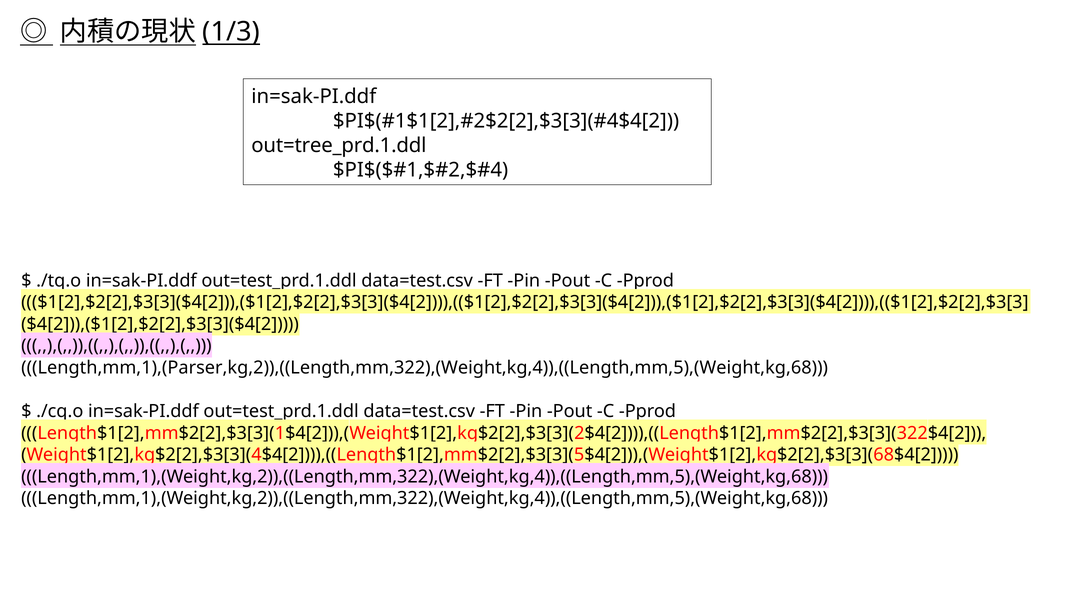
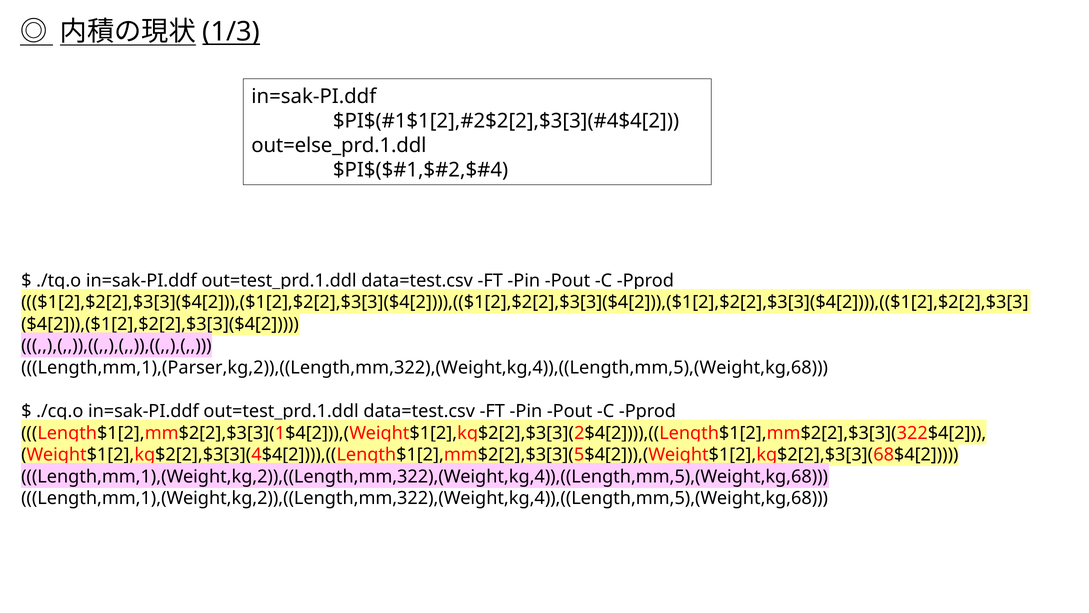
out=tree_prd.1.ddl: out=tree_prd.1.ddl -> out=else_prd.1.ddl (339, 145)
